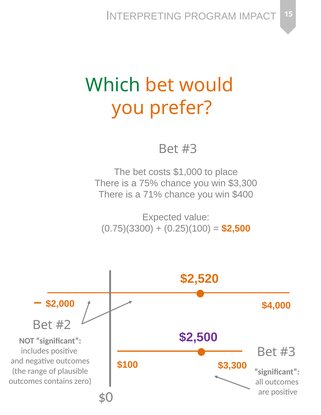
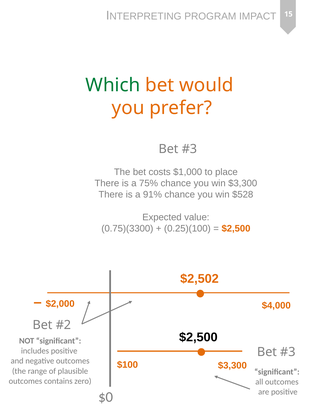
71%: 71% -> 91% (152, 195)
$400: $400 -> $528 (243, 195)
$2,520: $2,520 -> $2,502 (199, 279)
$2,500 colour: purple -> black (198, 338)
